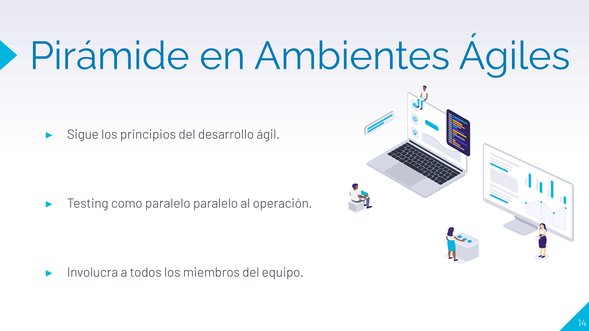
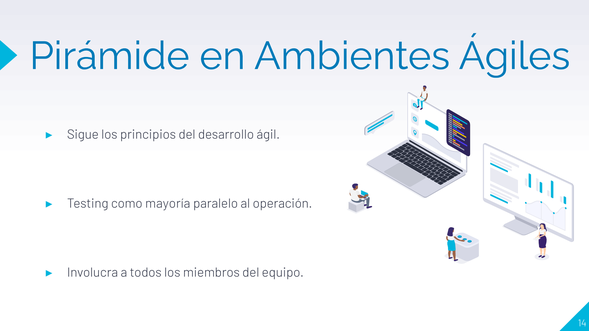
como paralelo: paralelo -> mayoría (168, 204)
